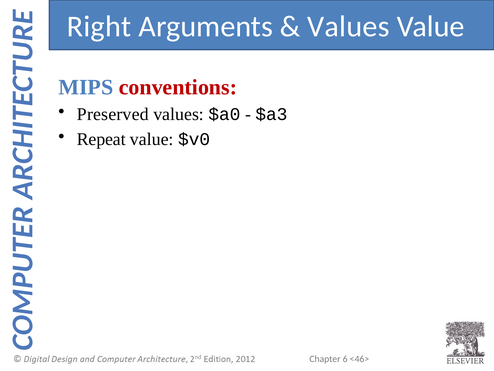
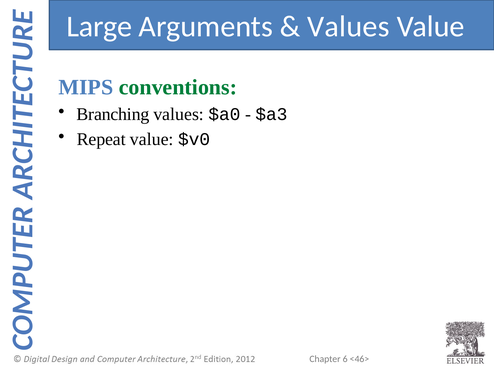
Right: Right -> Large (99, 26)
conventions colour: red -> green (178, 87)
Preserved: Preserved -> Branching (113, 114)
